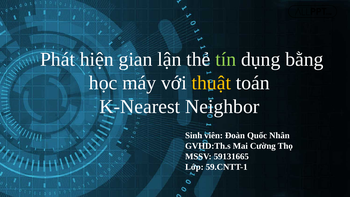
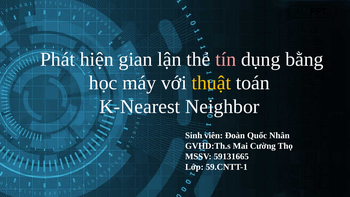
tín colour: light green -> pink (226, 59)
